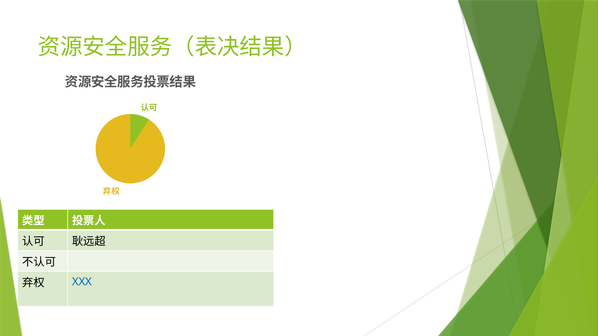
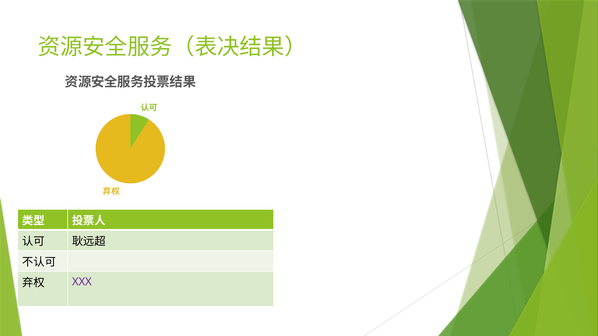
XXX colour: blue -> purple (82, 282)
